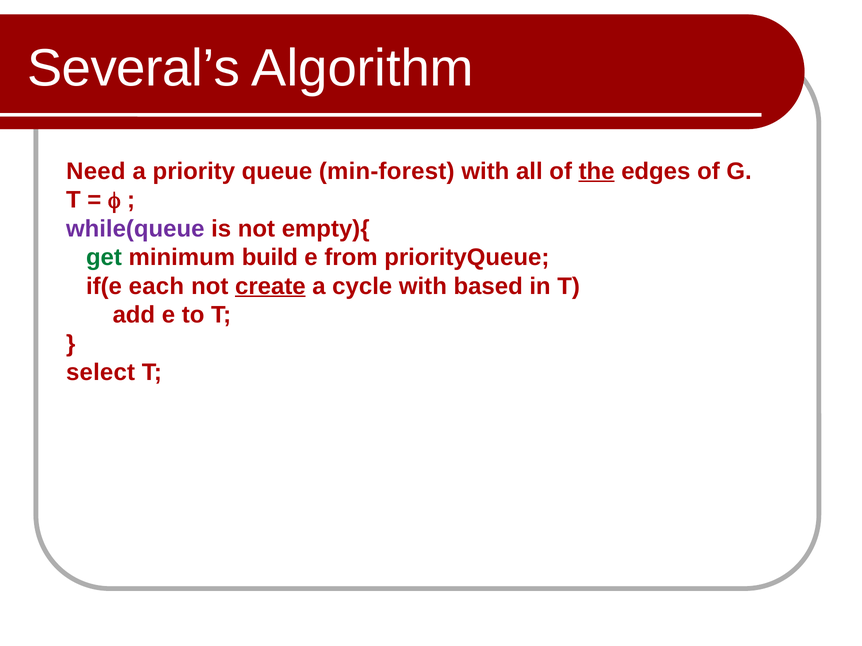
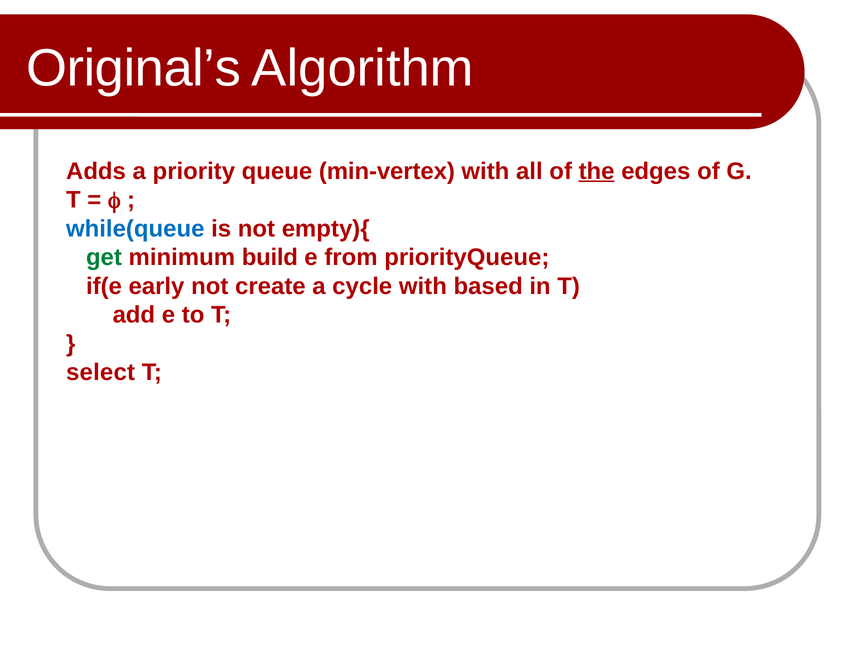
Several’s: Several’s -> Original’s (134, 68)
Need: Need -> Adds (96, 171)
min-forest: min-forest -> min-vertex (387, 171)
while(queue colour: purple -> blue (135, 229)
each: each -> early (156, 286)
create underline: present -> none (270, 286)
